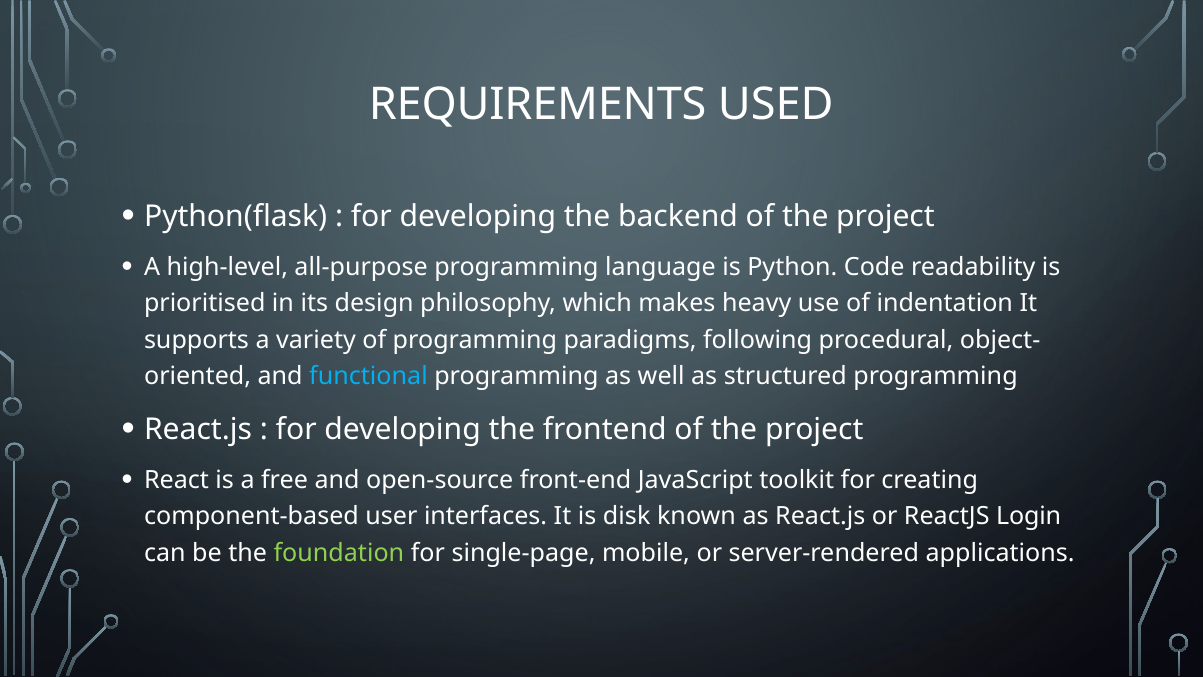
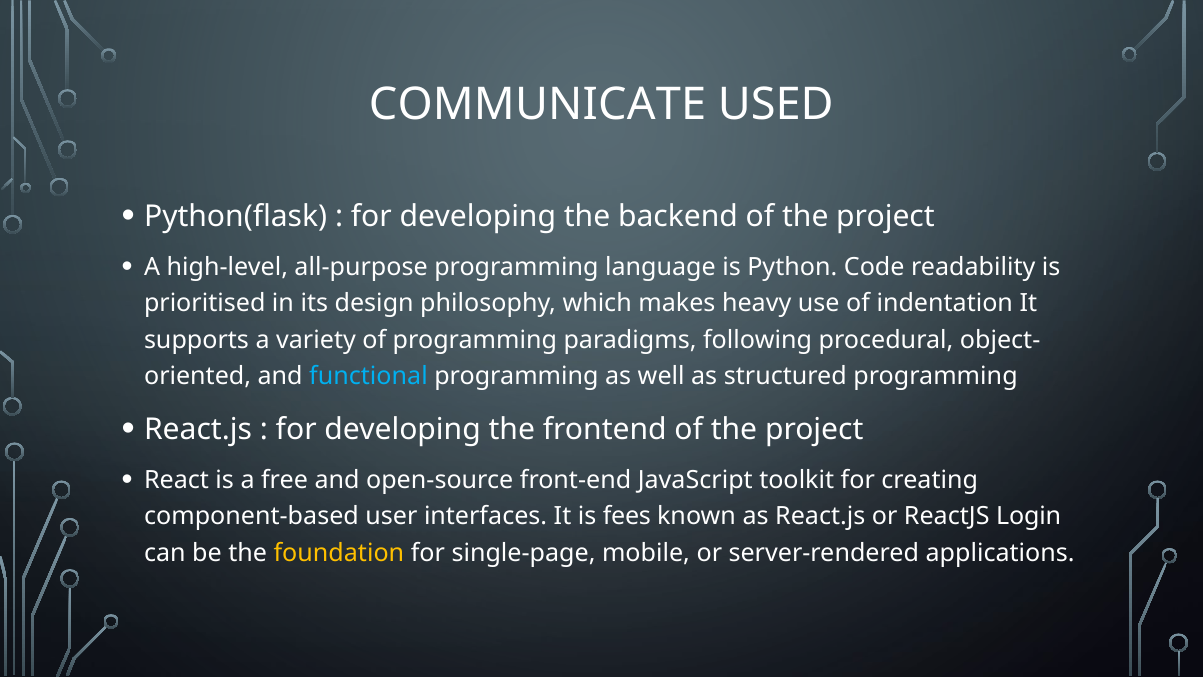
REQUIREMENTS: REQUIREMENTS -> COMMUNICATE (537, 104)
disk: disk -> fees (627, 516)
foundation colour: light green -> yellow (339, 552)
